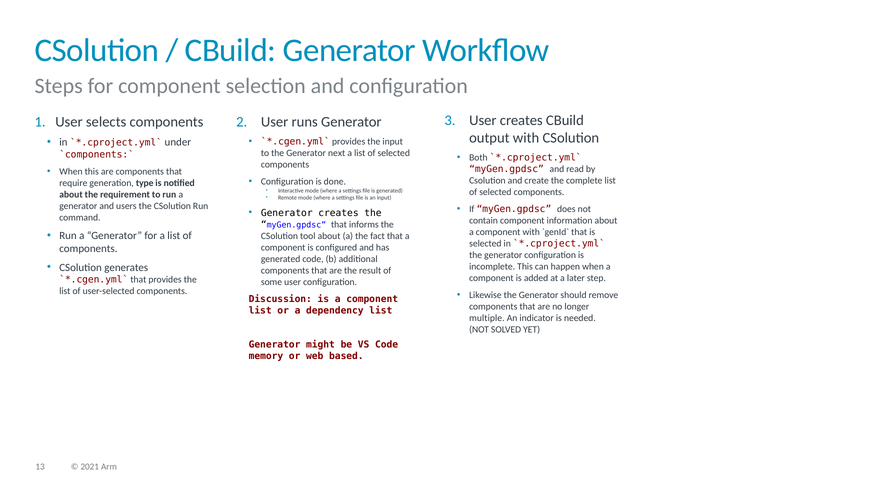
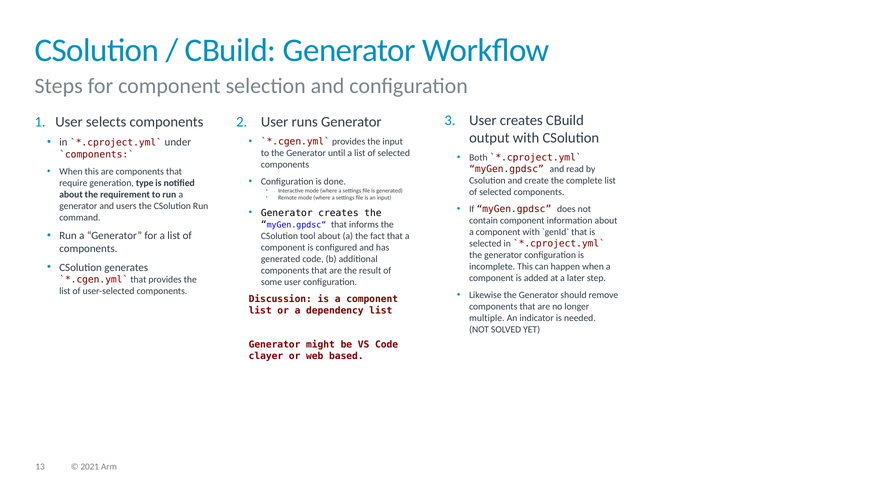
next: next -> until (337, 153)
memory: memory -> clayer (266, 356)
